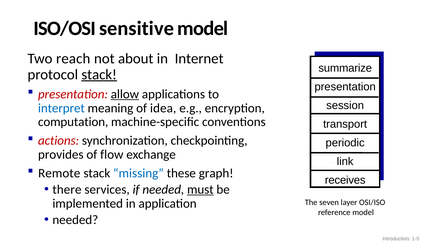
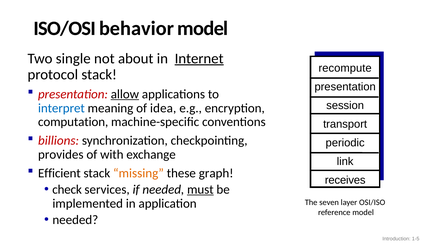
sensitive: sensitive -> behavior (137, 28)
reach: reach -> single (73, 59)
Internet underline: none -> present (199, 59)
summarize: summarize -> recompute (345, 68)
stack underline: present -> none (99, 75)
actions: actions -> billions (59, 141)
flow: flow -> with (112, 155)
Remote: Remote -> Efficient (59, 173)
missing colour: blue -> orange (138, 173)
there: there -> check (67, 190)
